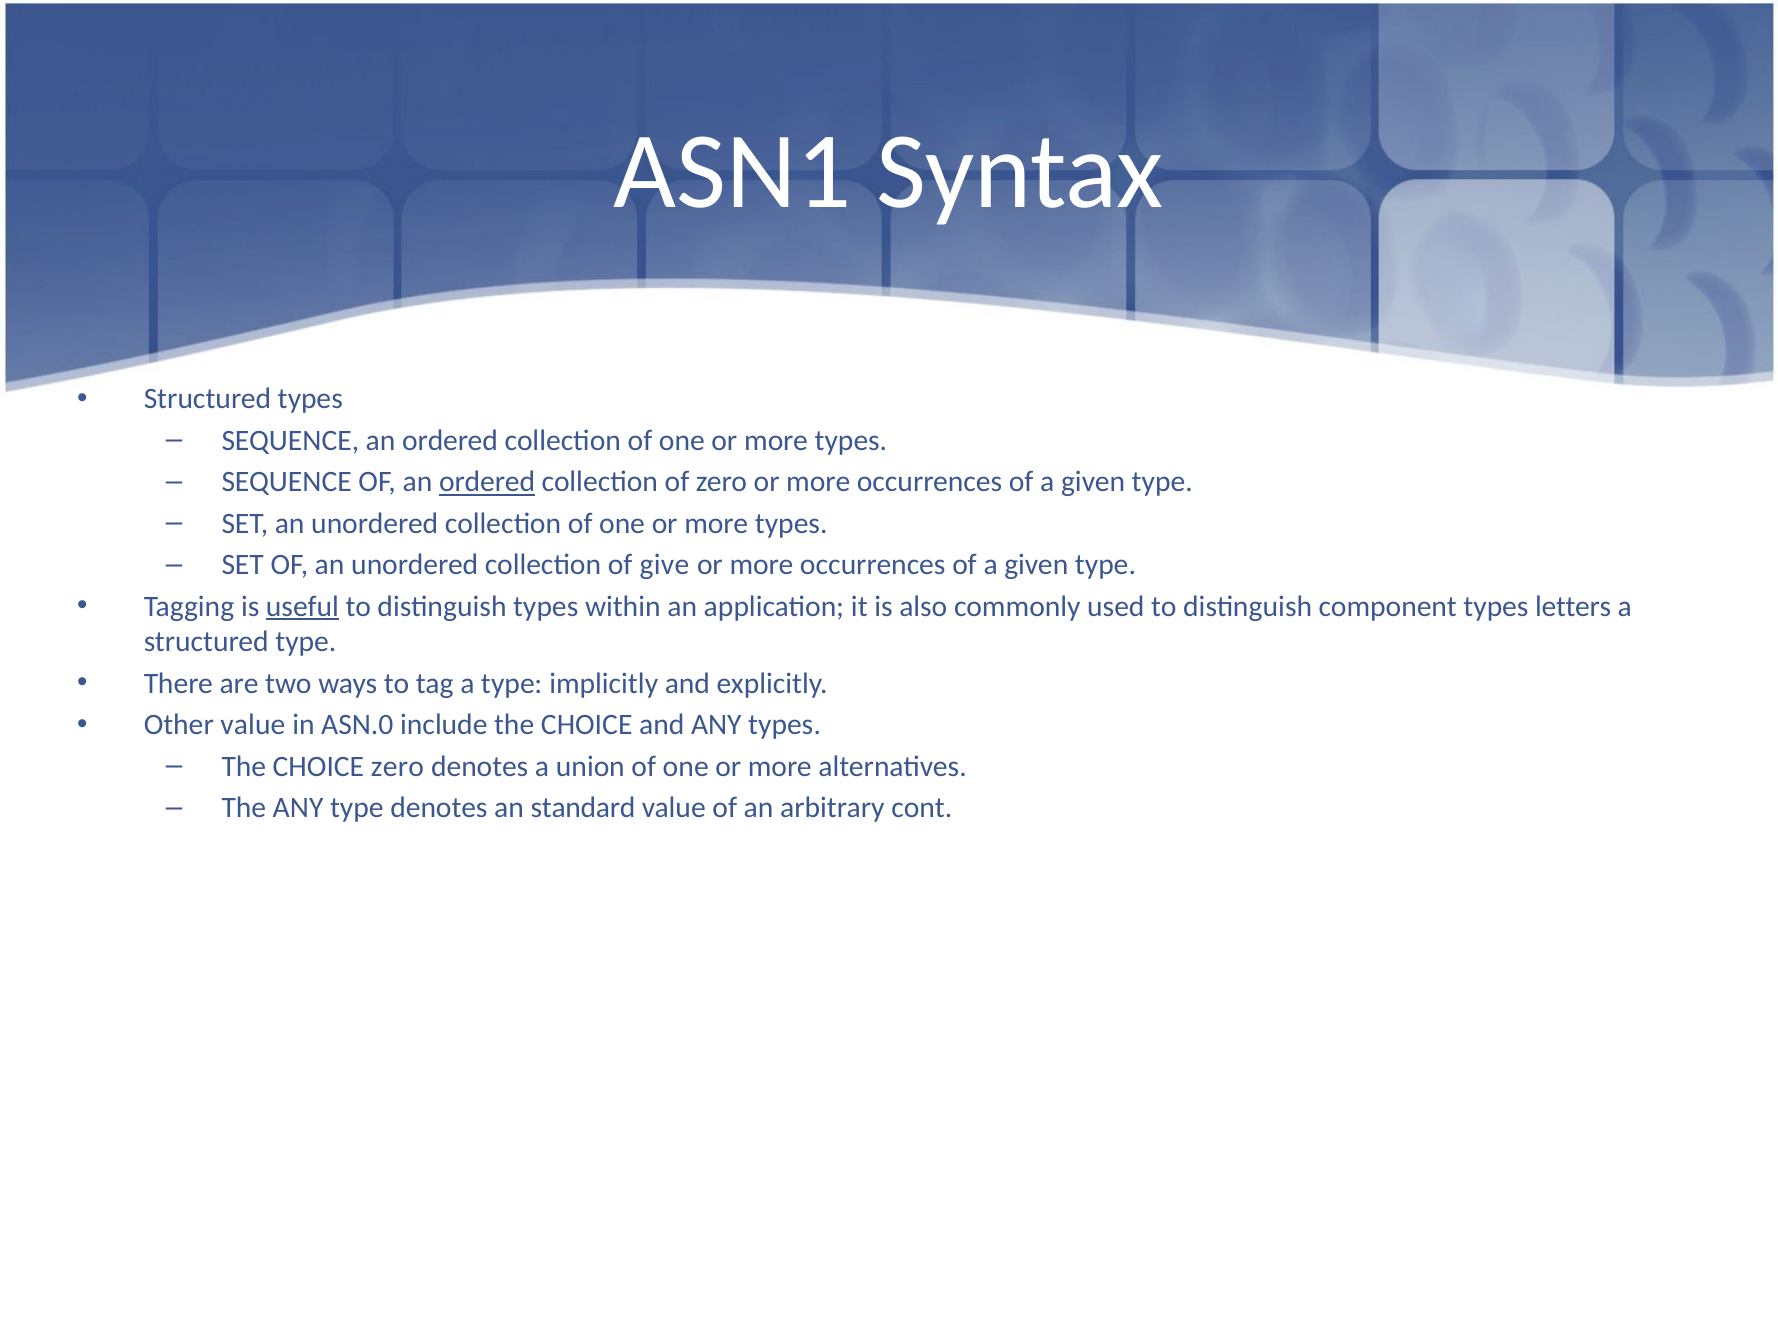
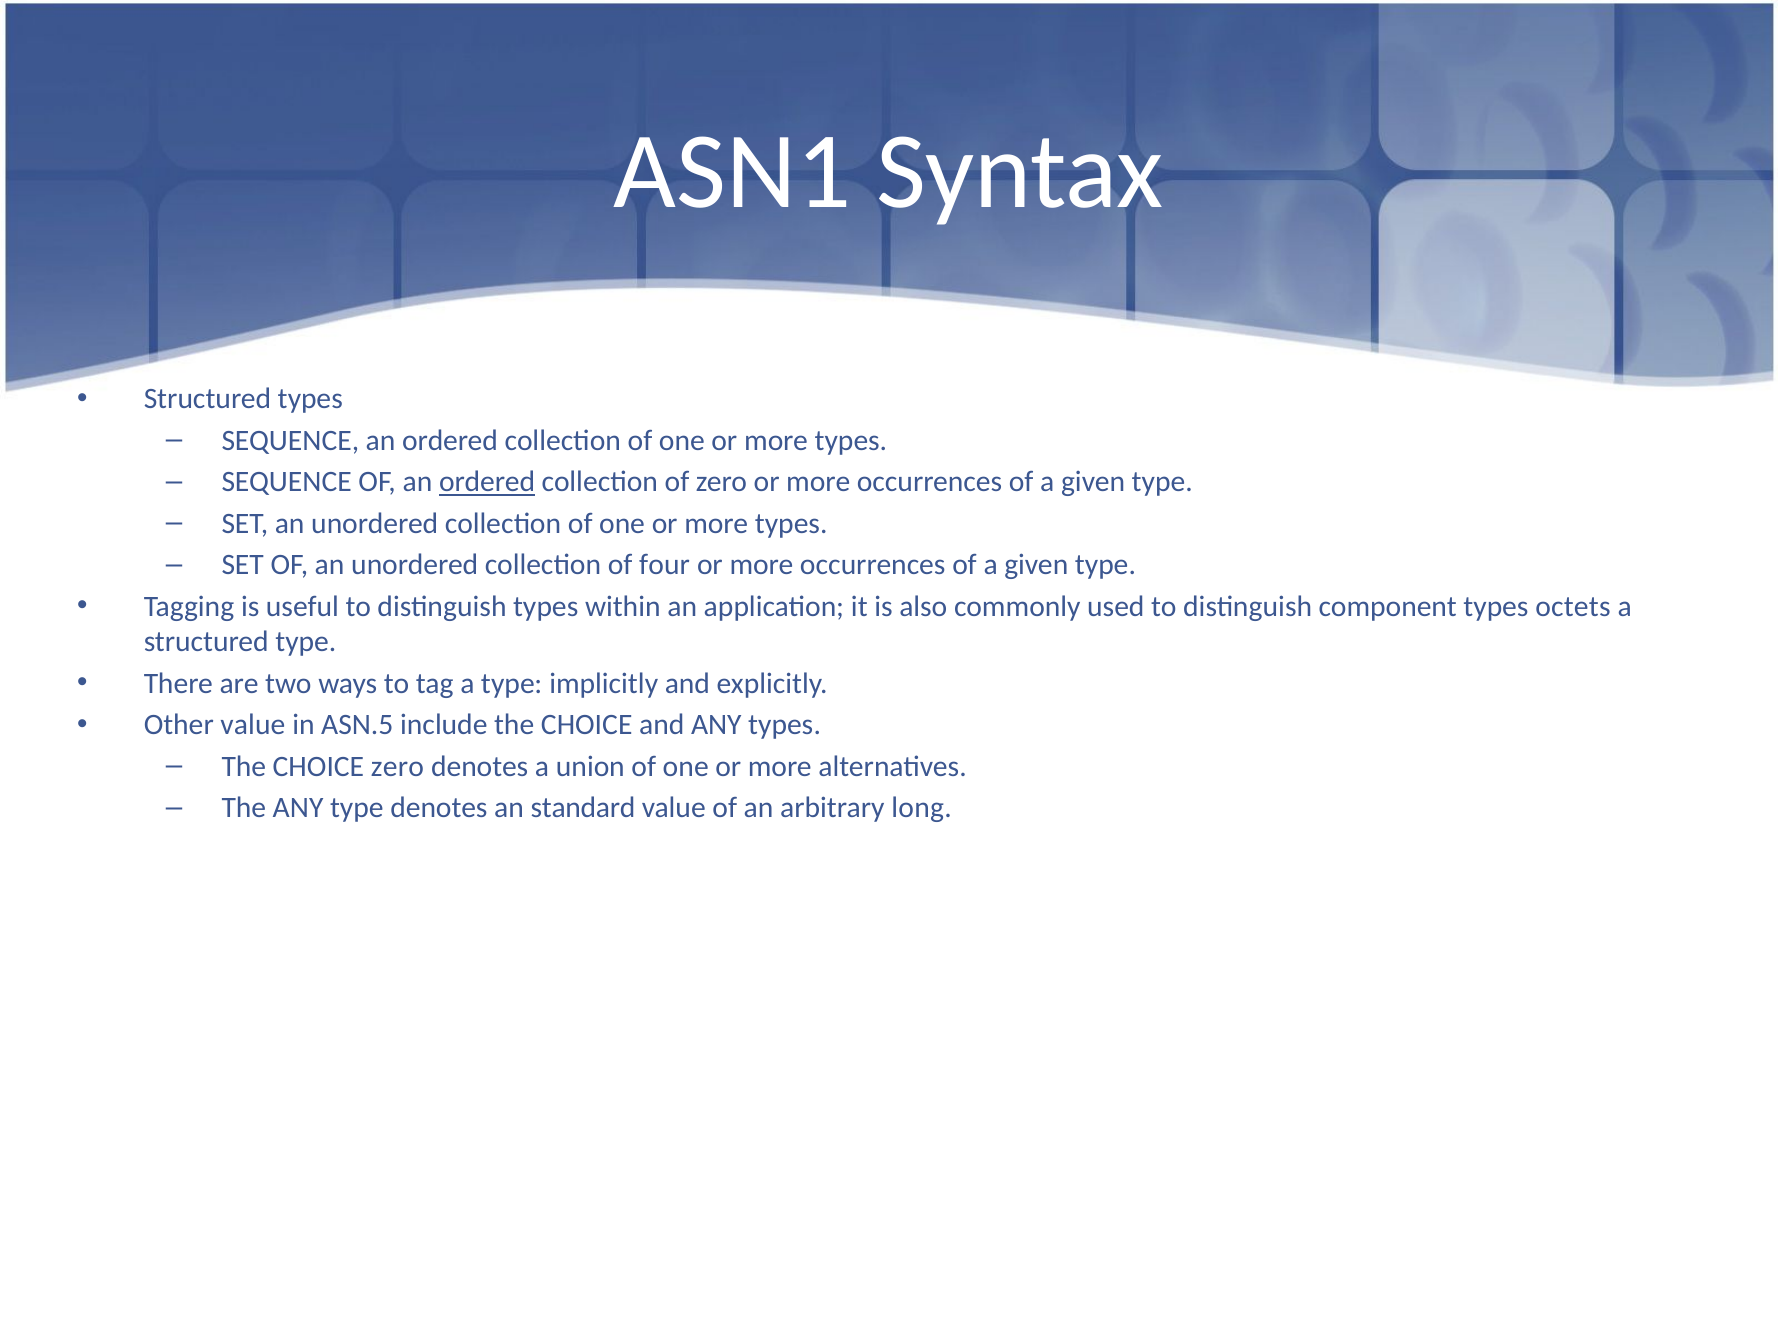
give: give -> four (665, 565)
useful underline: present -> none (302, 607)
letters: letters -> octets (1573, 607)
ASN.0: ASN.0 -> ASN.5 (357, 725)
cont: cont -> long (922, 808)
